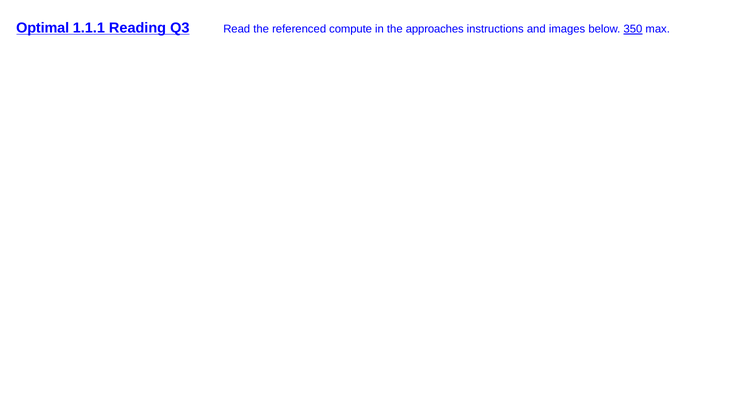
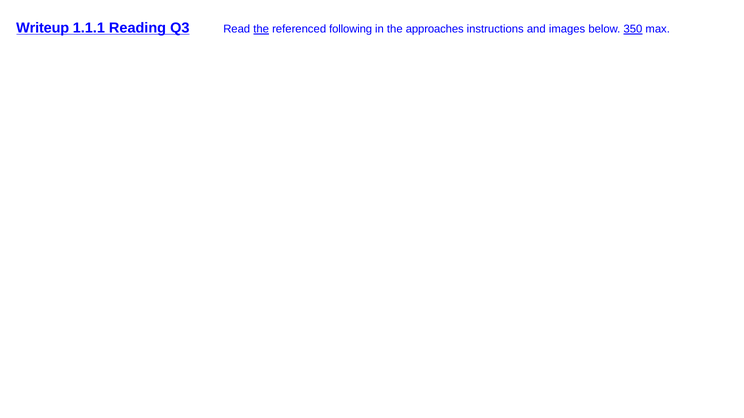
Optimal: Optimal -> Writeup (43, 28)
the underline: none -> present (261, 29)
compute: compute -> following (351, 29)
